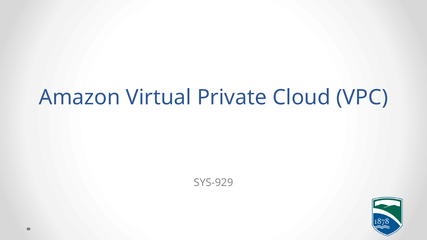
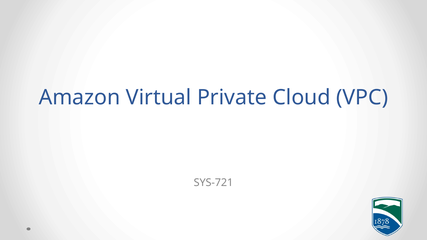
SYS-929: SYS-929 -> SYS-721 (213, 183)
